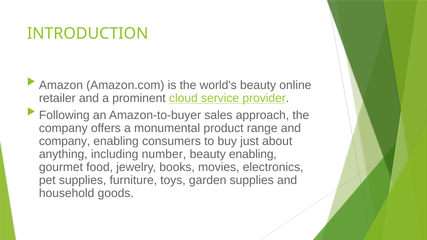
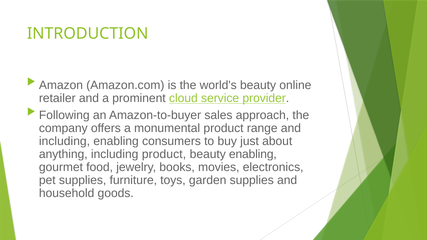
company: company -> including (64, 141)
including number: number -> product (164, 154)
